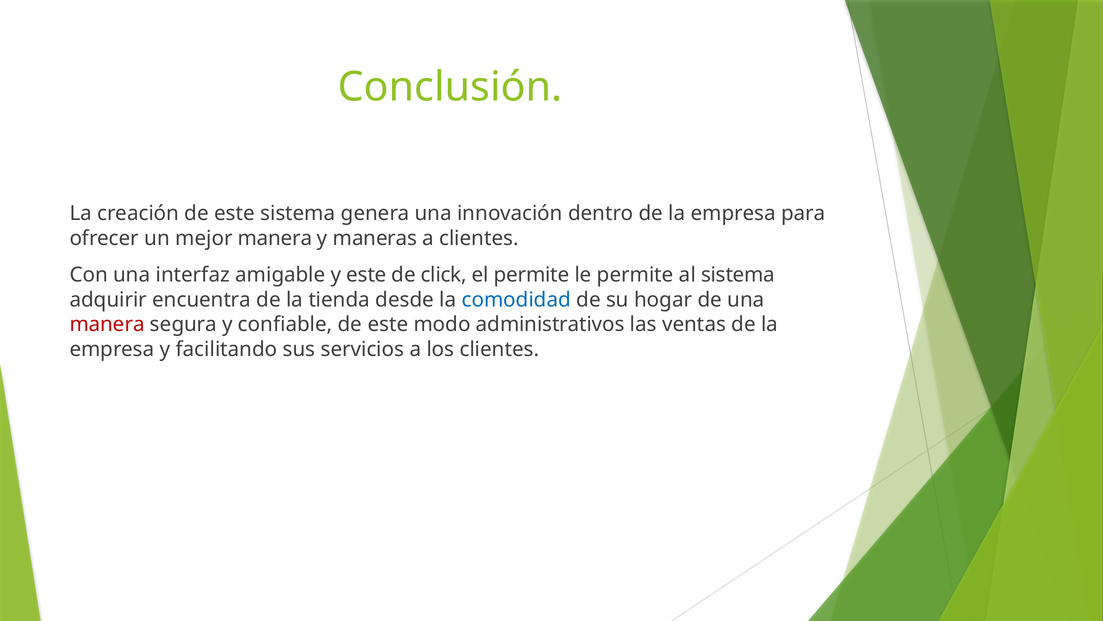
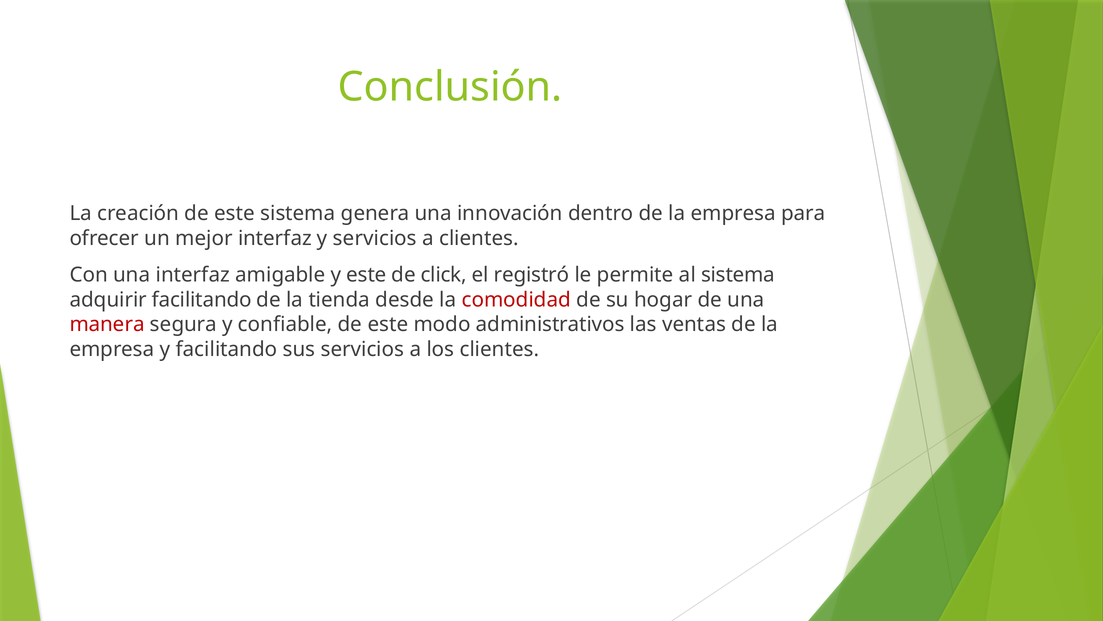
mejor manera: manera -> interfaz (275, 238)
y maneras: maneras -> servicios (375, 238)
el permite: permite -> registró (532, 275)
adquirir encuentra: encuentra -> facilitando (202, 299)
comodidad colour: blue -> red (516, 299)
